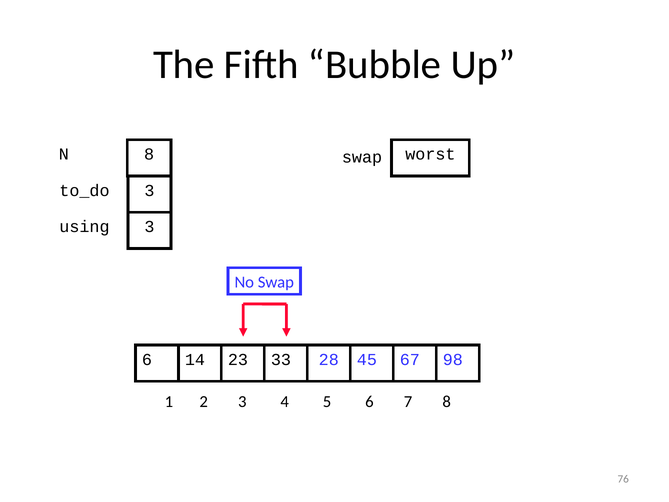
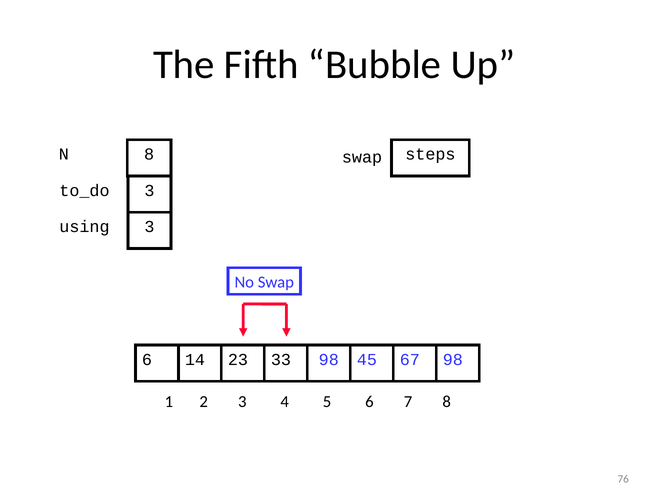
worst: worst -> steps (430, 154)
33 28: 28 -> 98 (329, 359)
